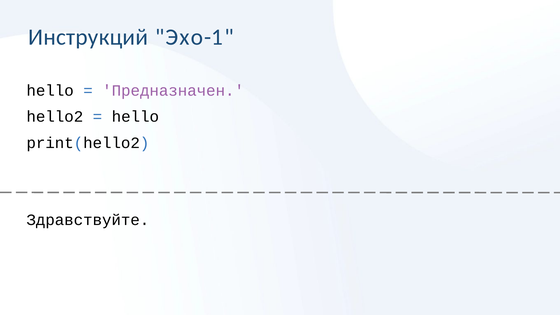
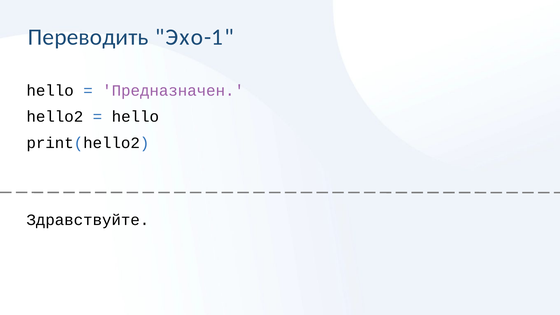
Инструкций: Инструкций -> Переводить (88, 37)
